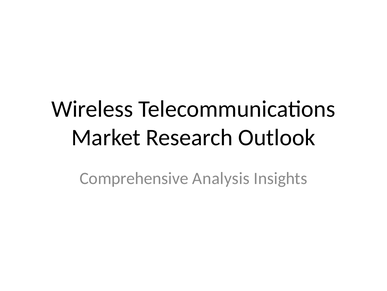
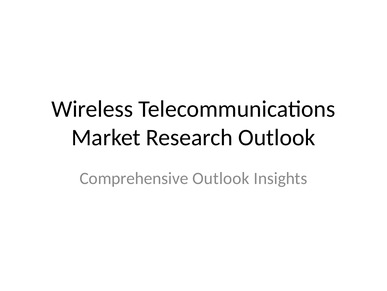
Comprehensive Analysis: Analysis -> Outlook (221, 178)
